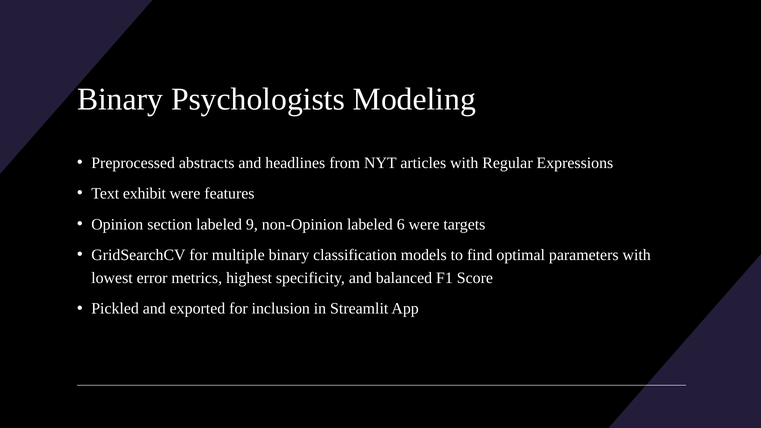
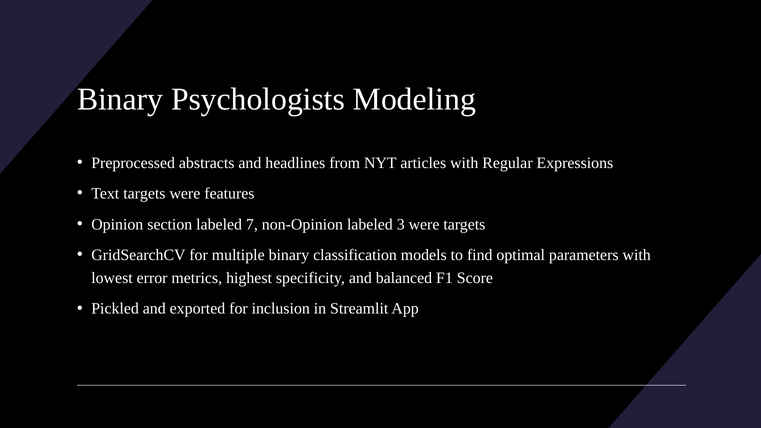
Text exhibit: exhibit -> targets (144, 194)
9: 9 -> 7 (252, 224)
6: 6 -> 3 (401, 224)
